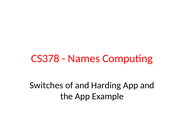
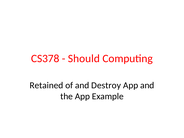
Names: Names -> Should (84, 58)
Switches: Switches -> Retained (46, 85)
Harding: Harding -> Destroy (106, 85)
